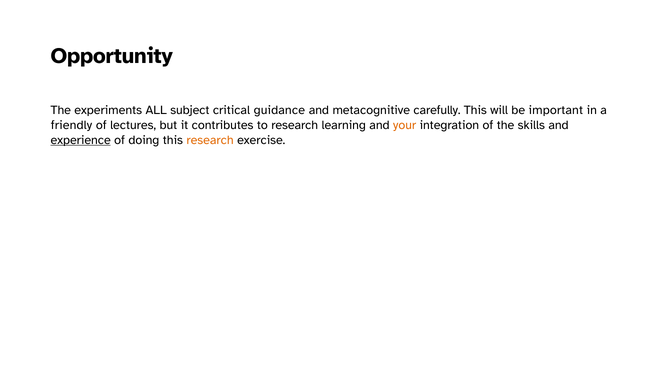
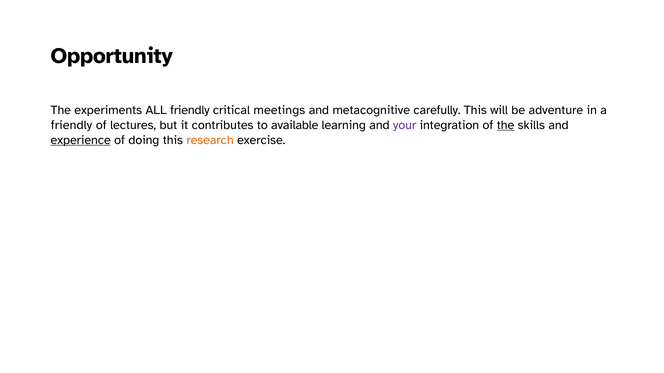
ALL subject: subject -> friendly (190, 110)
guidance: guidance -> meetings (279, 110)
important: important -> adventure (556, 110)
to research: research -> available (295, 125)
your colour: orange -> purple (405, 125)
the underline: none -> present (506, 125)
